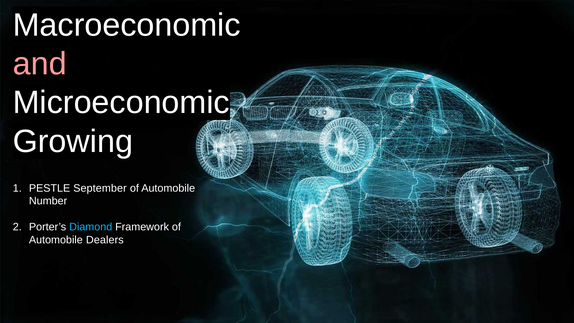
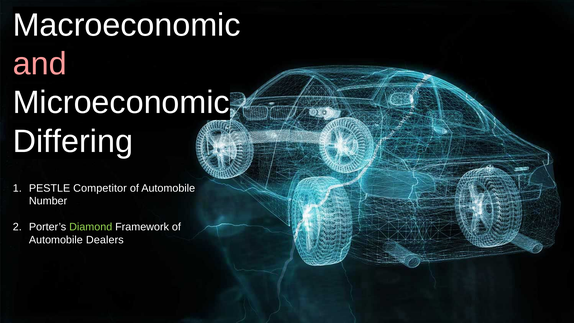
Growing: Growing -> Differing (73, 141)
September: September -> Competitor (100, 188)
Diamond colour: light blue -> light green (91, 227)
